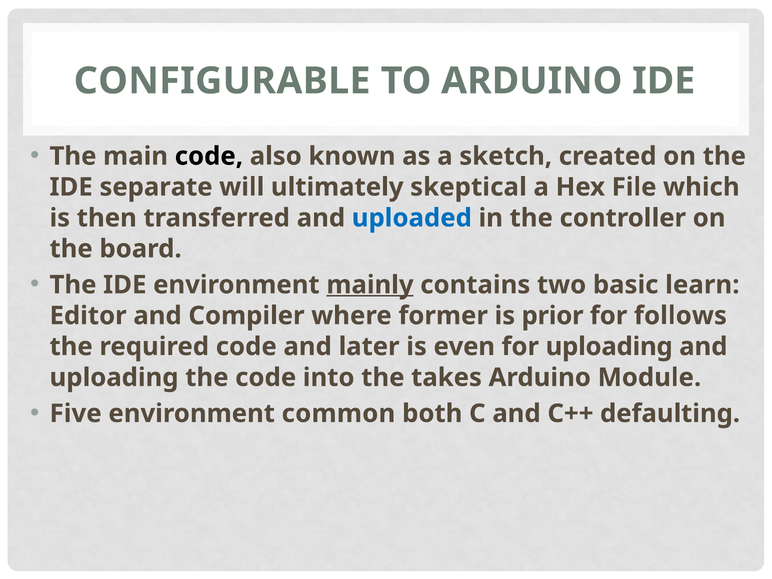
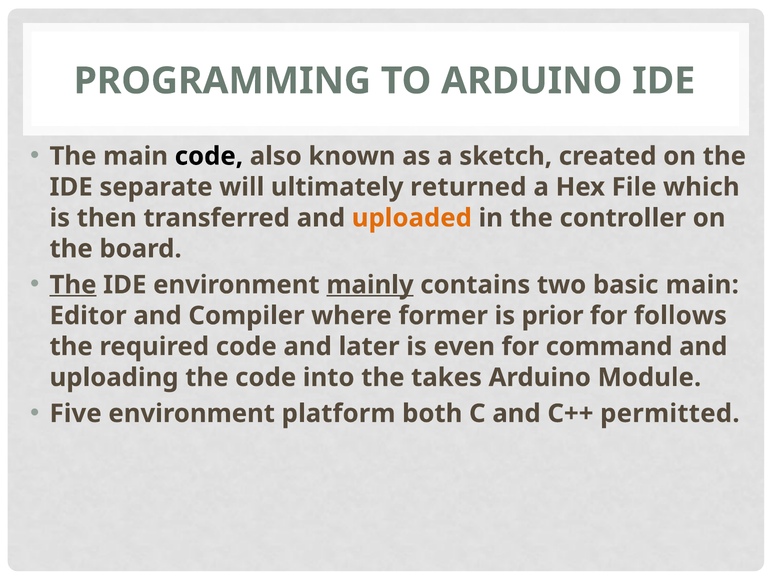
CONFIGURABLE: CONFIGURABLE -> PROGRAMMING (222, 81)
skeptical: skeptical -> returned (468, 187)
uploaded colour: blue -> orange (412, 218)
The underline: none -> present (73, 285)
basic learn: learn -> main (702, 285)
for uploading: uploading -> command (609, 347)
common: common -> platform (339, 414)
defaulting: defaulting -> permitted (670, 414)
